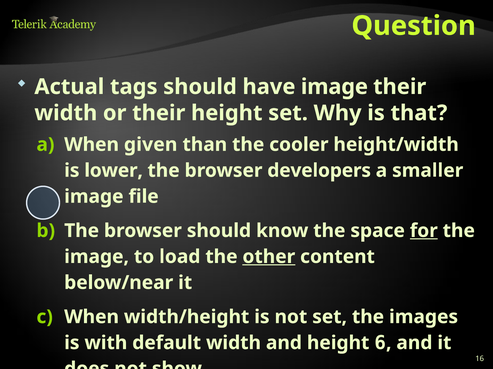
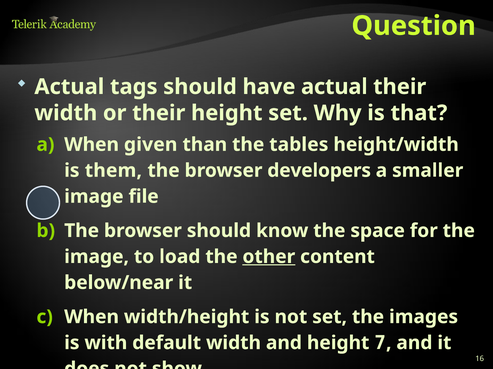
have image: image -> actual (334, 87)
cooler: cooler -> tables (299, 145)
lower: lower -> them (113, 171)
for underline: present -> none (424, 231)
6: 6 -> 7 (380, 343)
